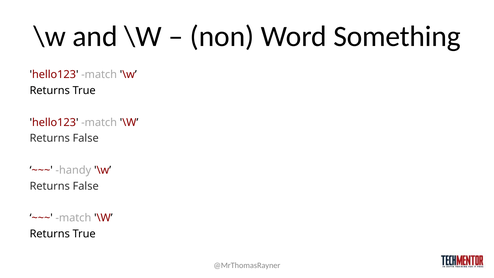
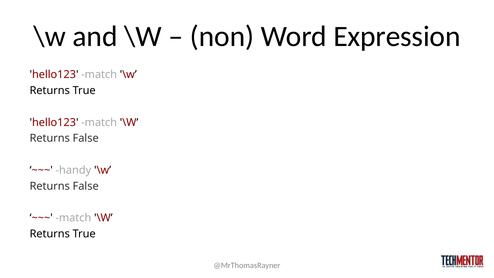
Something: Something -> Expression (397, 36)
